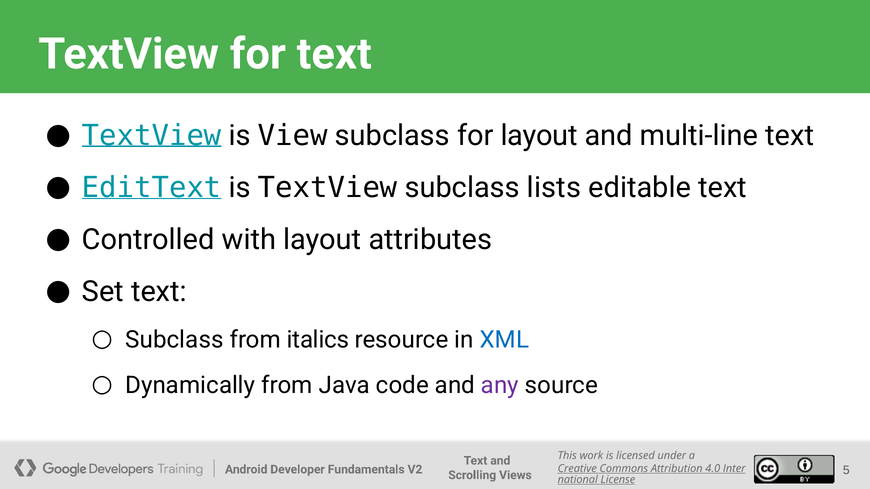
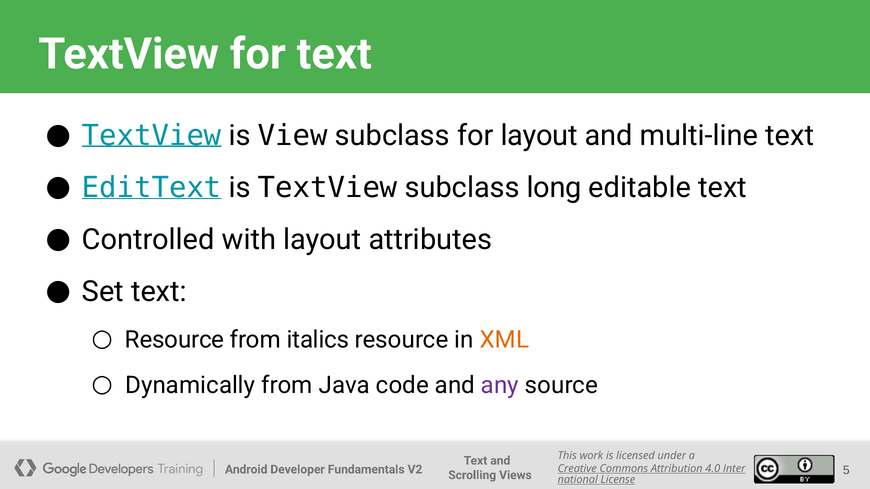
lists: lists -> long (554, 188)
Subclass: Subclass -> Resource (175, 340)
XML colour: blue -> orange (504, 340)
